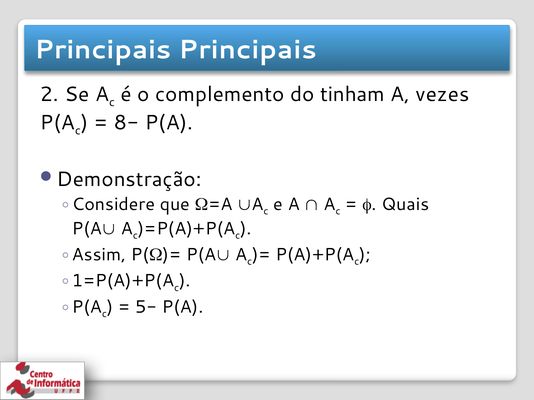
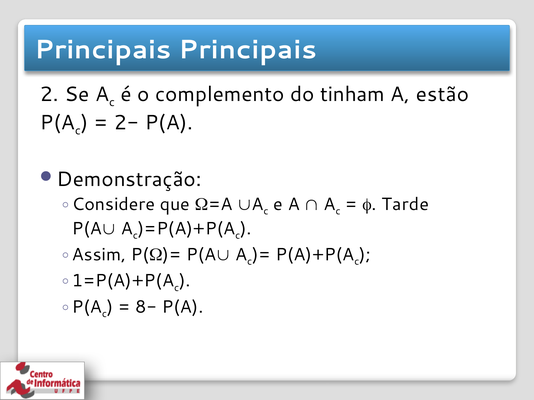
vezes: vezes -> estão (442, 94)
8-: 8- -> 2- (126, 123)
Quais: Quais -> Tarde (405, 205)
5-: 5- -> 8- (146, 307)
